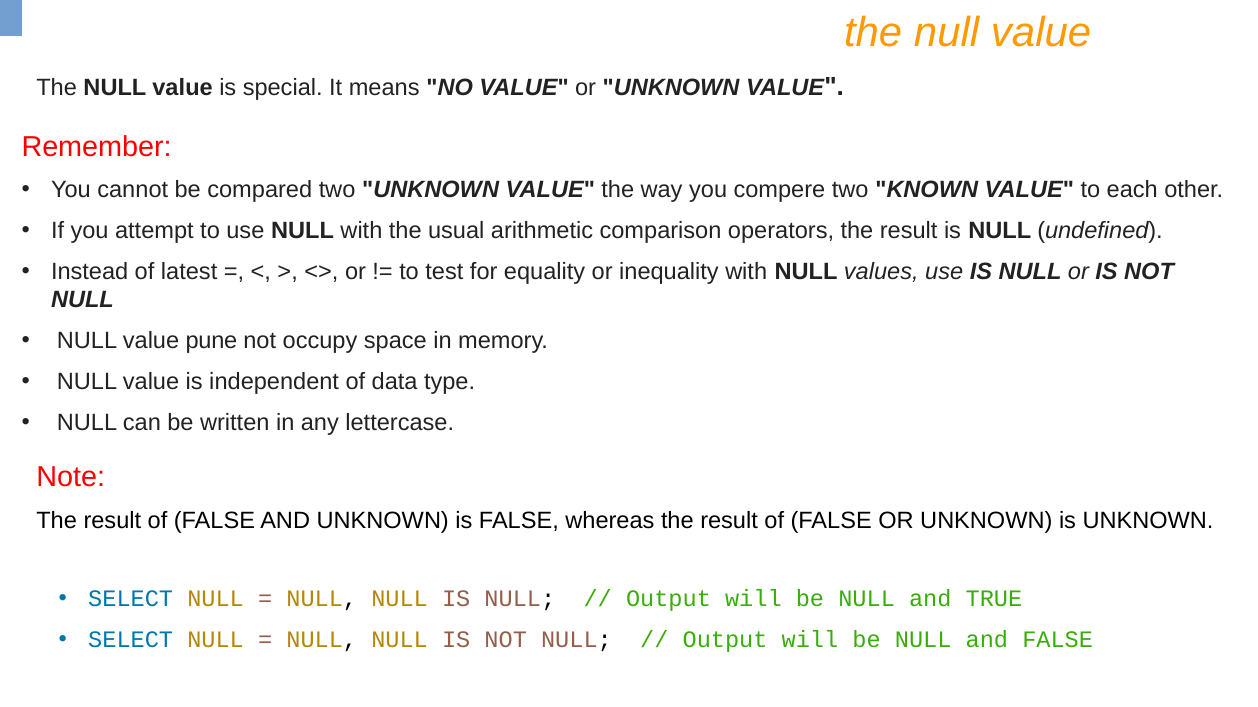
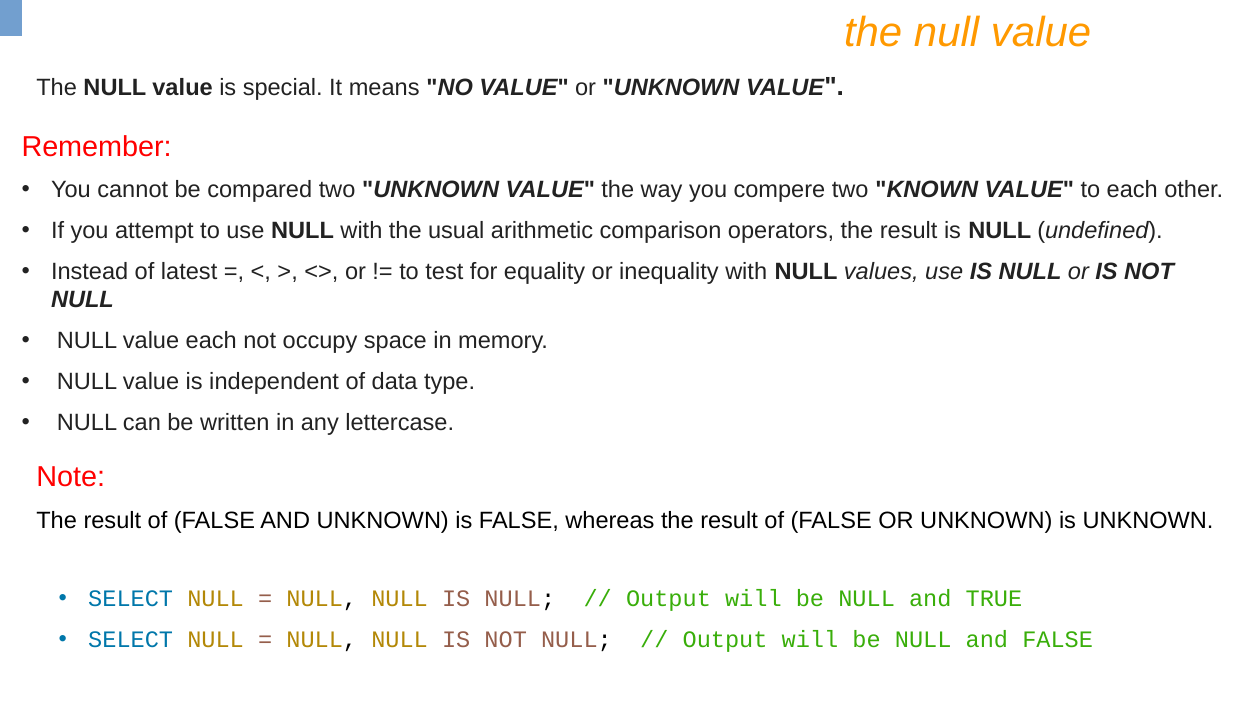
value pune: pune -> each (211, 341)
